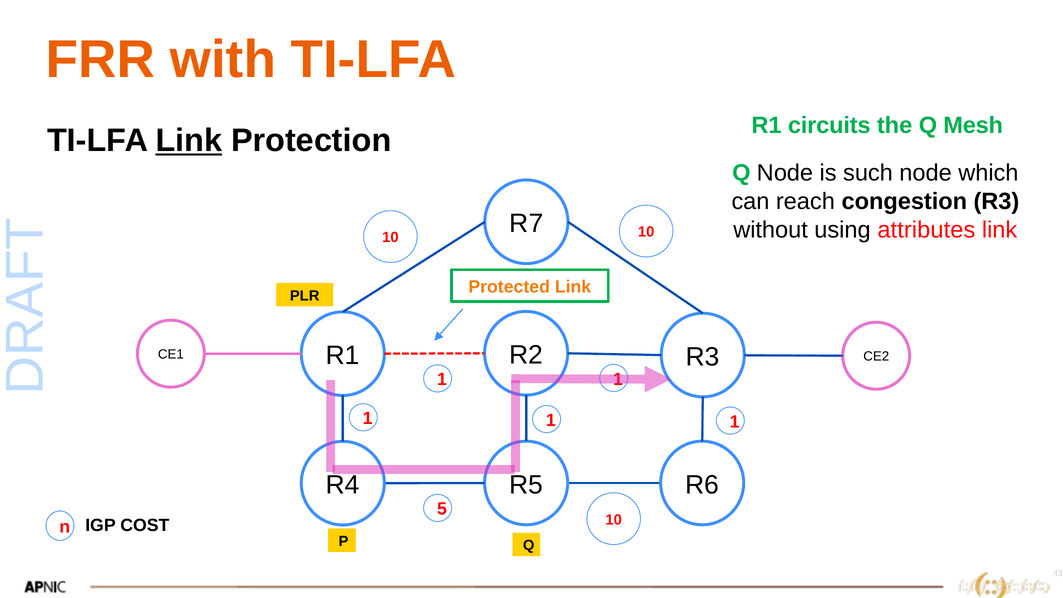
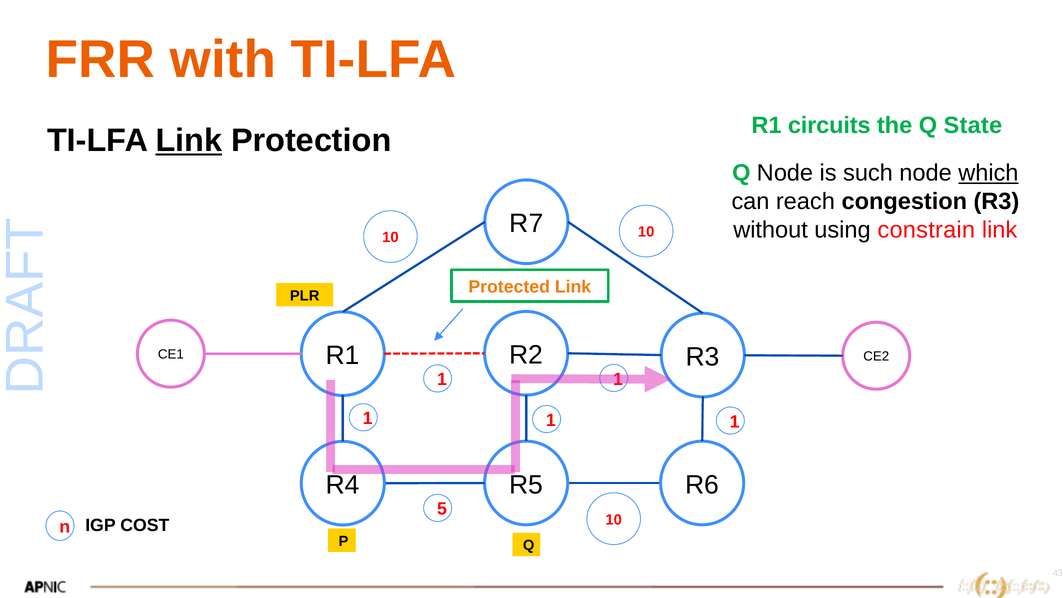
Mesh: Mesh -> State (973, 125)
which underline: none -> present (988, 173)
attributes: attributes -> constrain (926, 230)
